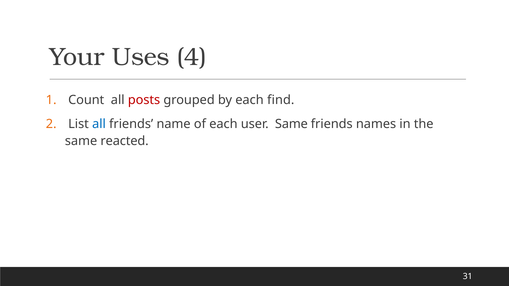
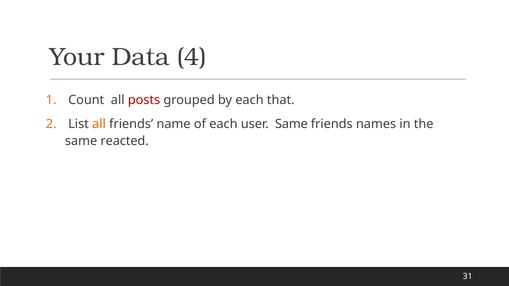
Uses: Uses -> Data (141, 57)
find: find -> that (281, 100)
all colour: blue -> orange (99, 124)
